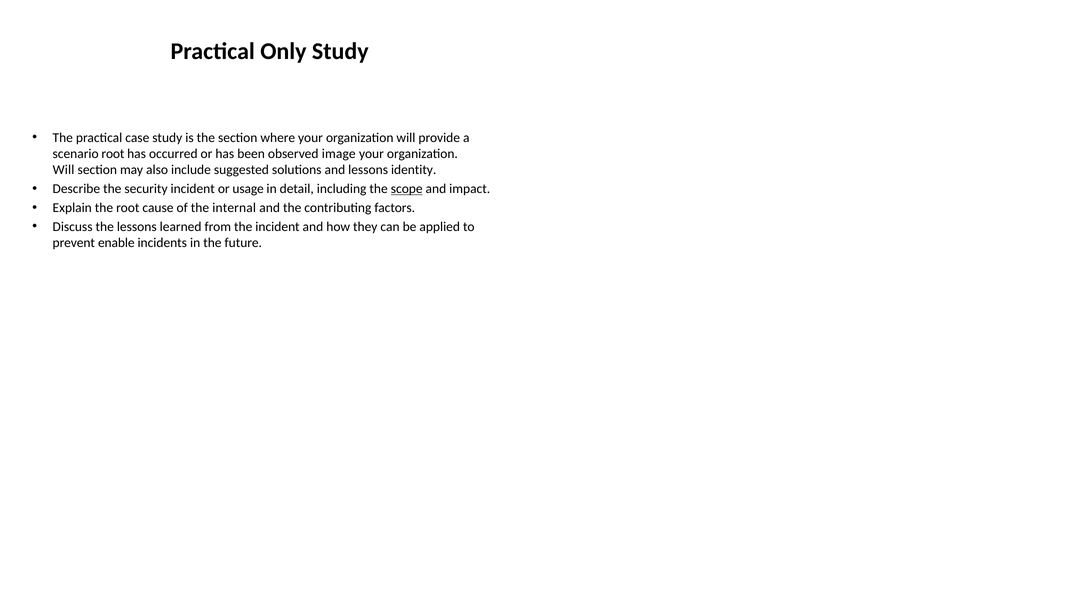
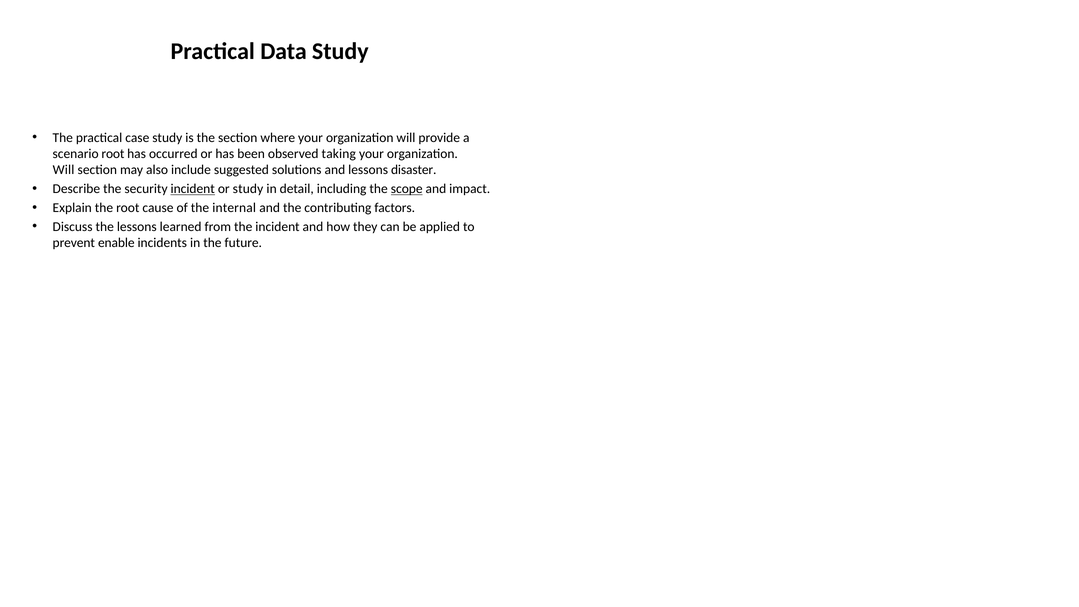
Only: Only -> Data (284, 52)
image: image -> taking (339, 154)
identity: identity -> disaster (414, 170)
incident underline: none -> present (193, 189)
or usage: usage -> study (248, 189)
